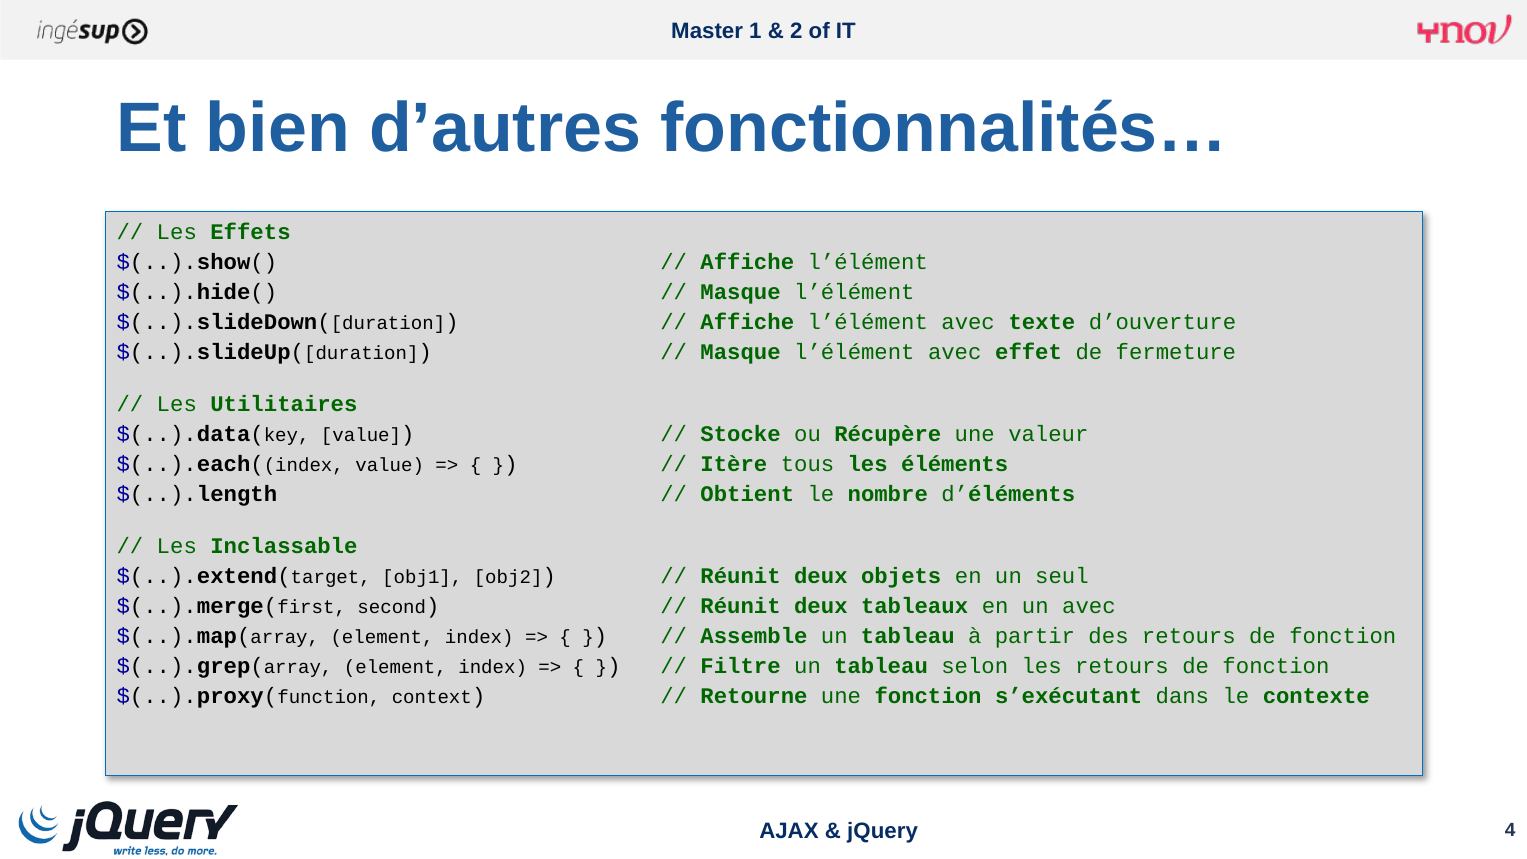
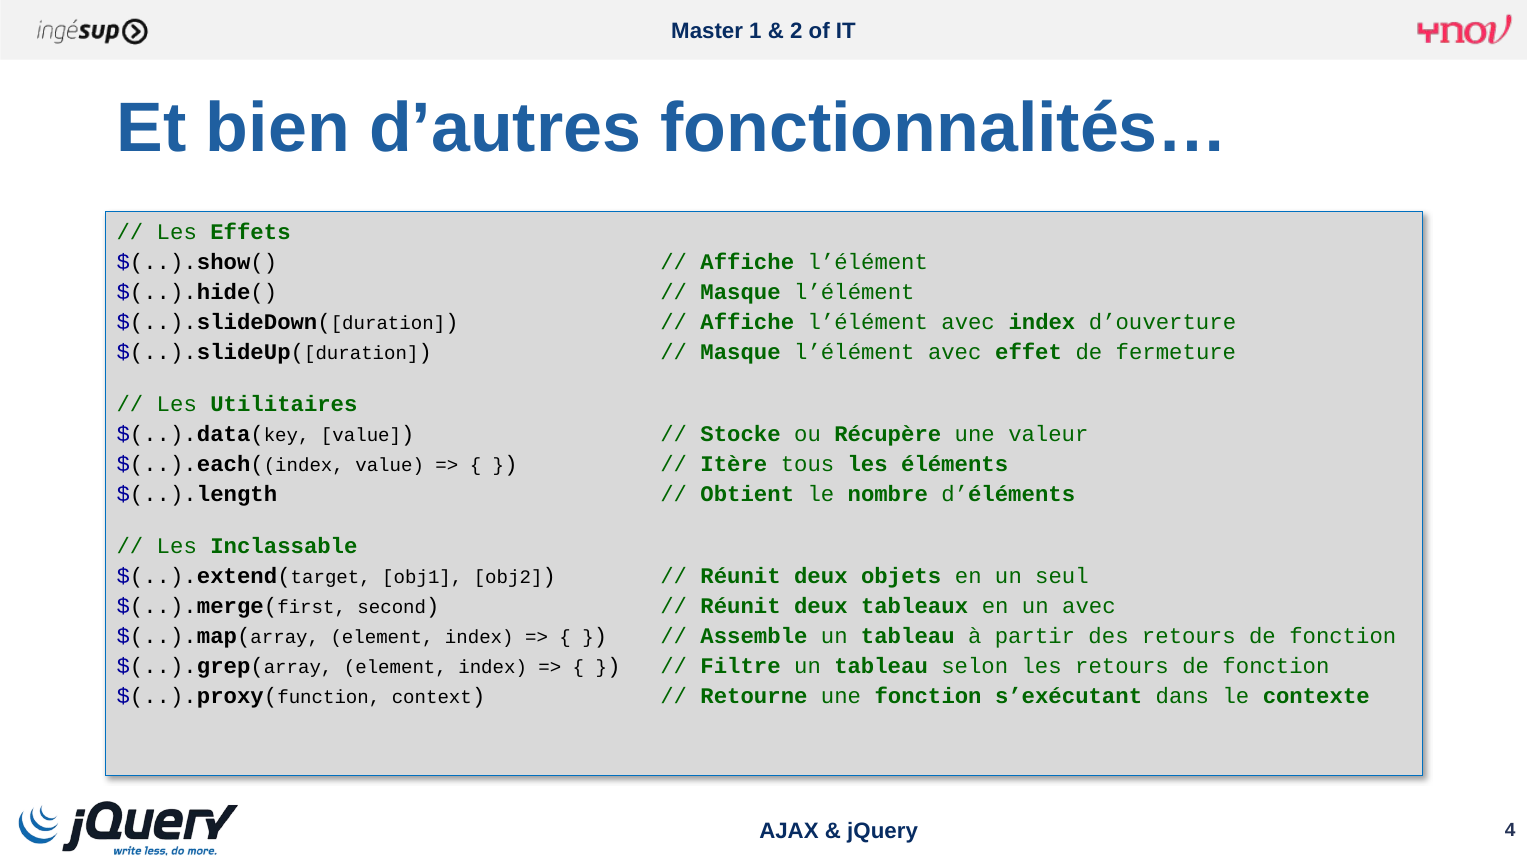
avec texte: texte -> index (1042, 322)
